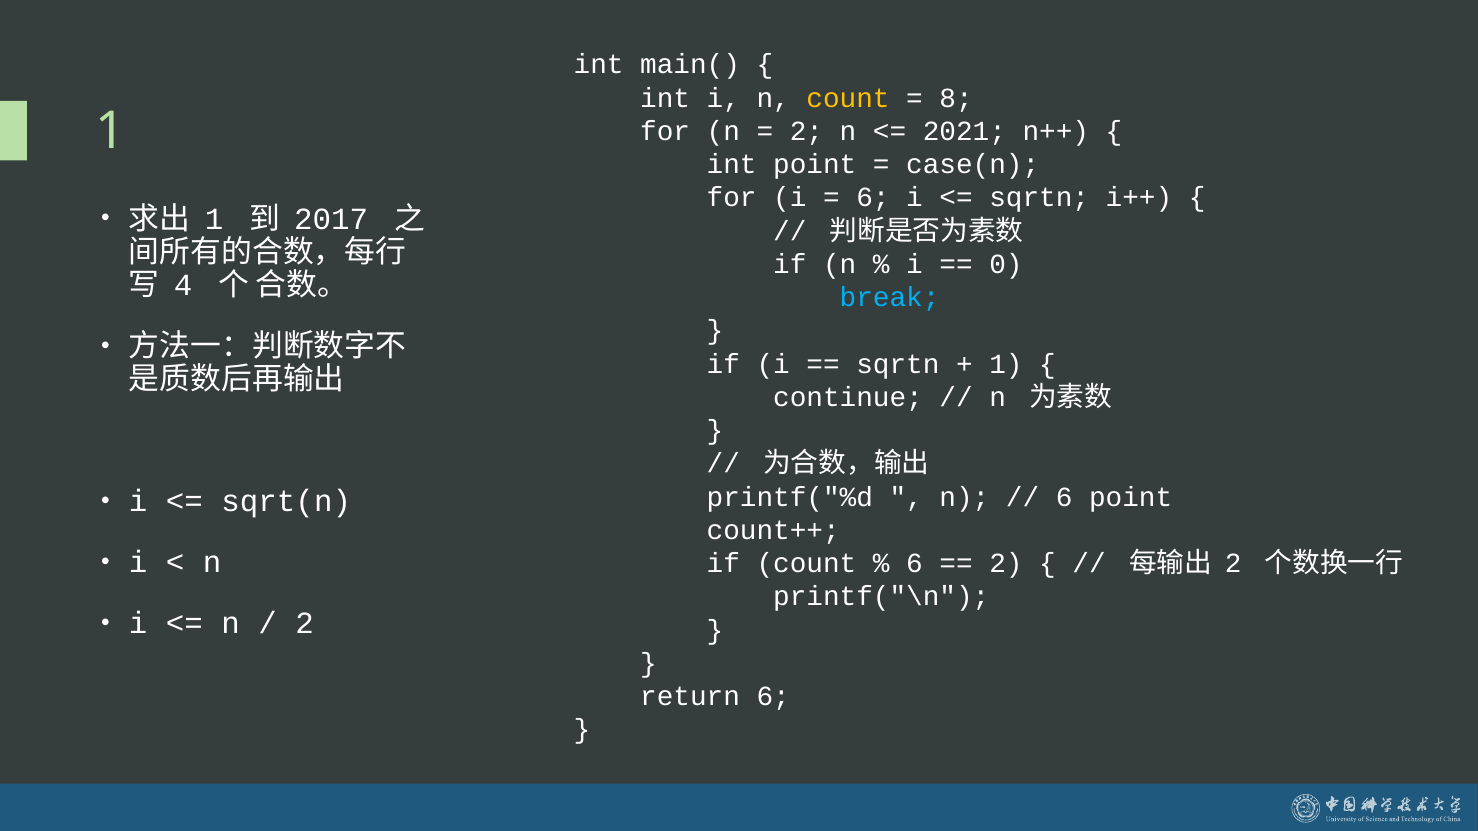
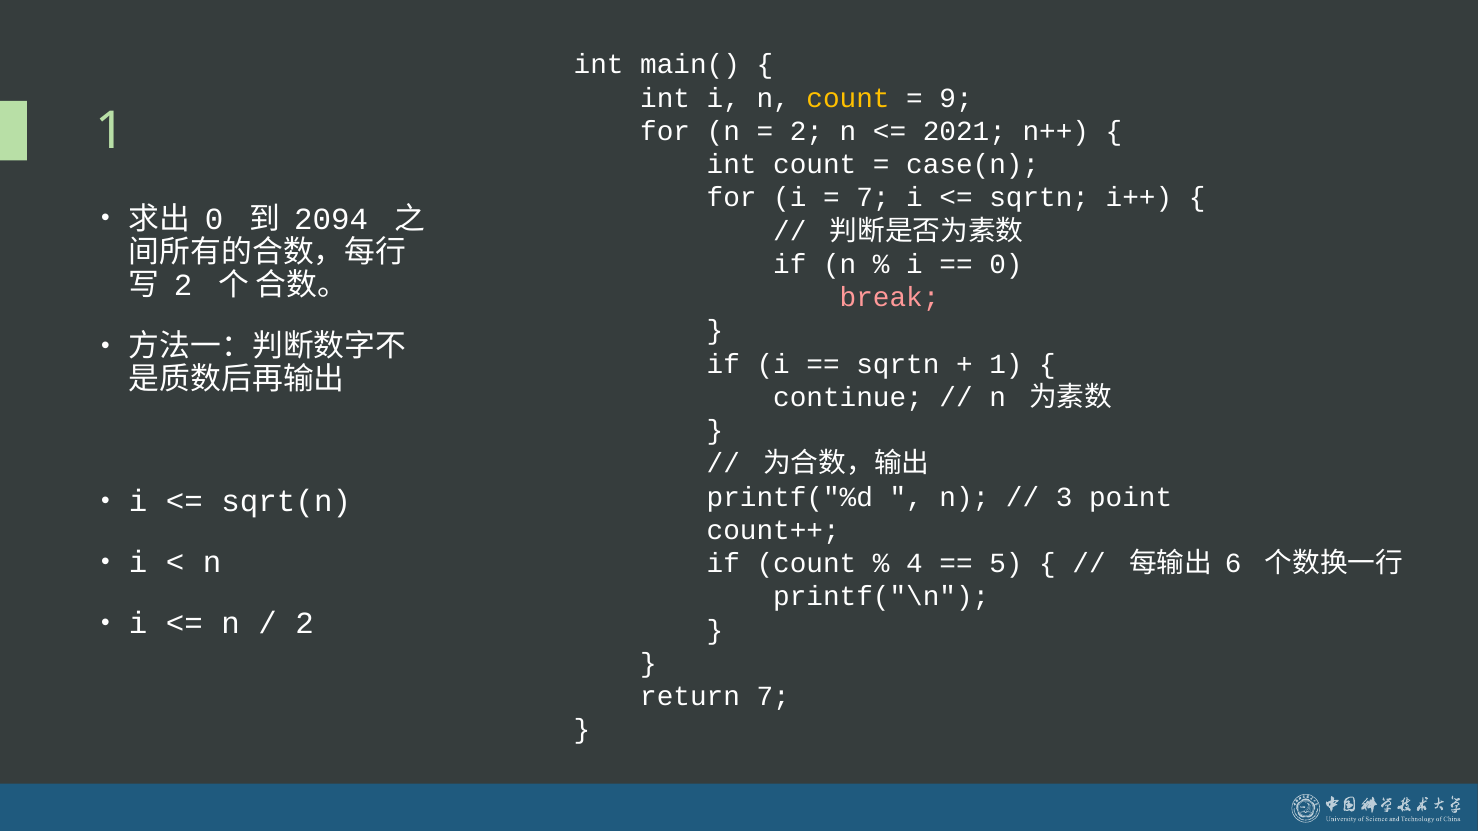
8: 8 -> 9 (956, 98)
int point: point -> count (815, 165)
6: 6 -> 7 (873, 198)
1: 1 -> 0 (214, 219)
2017: 2017 -> 2094 (331, 219)
4: 4 -> 2 (183, 286)
break colour: light blue -> pink (890, 298)
6: 6 -> 3 (1064, 497)
6: 6 -> 4 (915, 564)
2: 2 -> 5 (1006, 564)
2: 2 -> 6 (1233, 564)
return 6: 6 -> 7 (773, 697)
